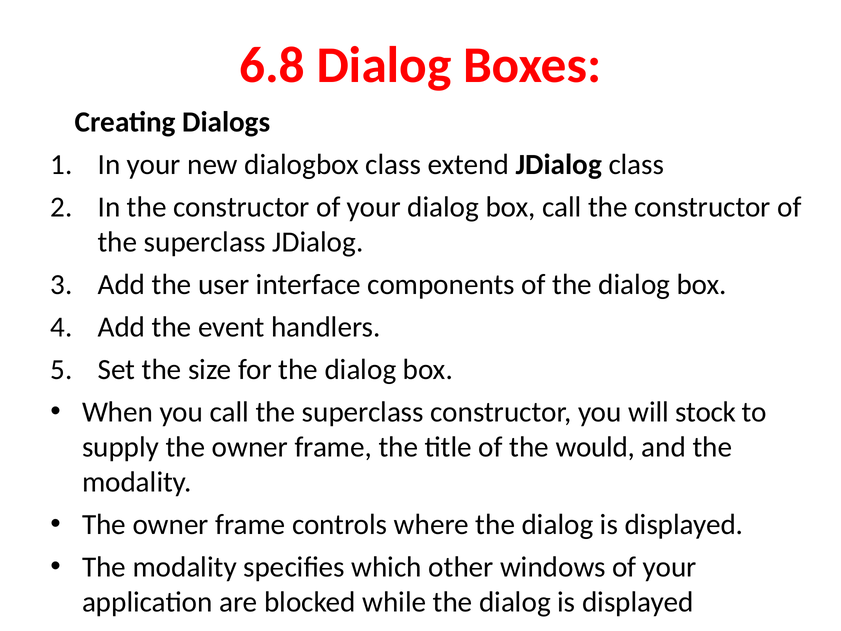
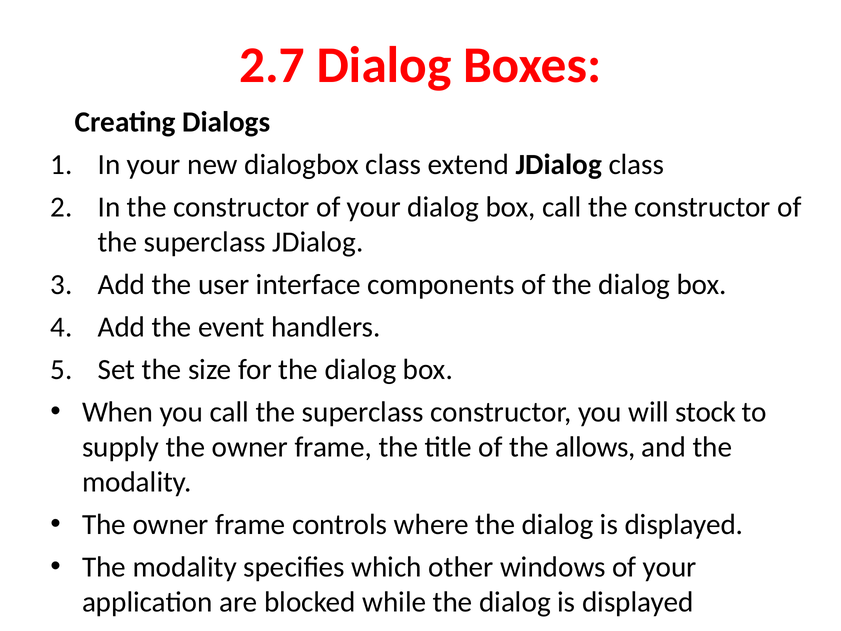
6.8: 6.8 -> 2.7 (272, 65)
would: would -> allows (595, 447)
